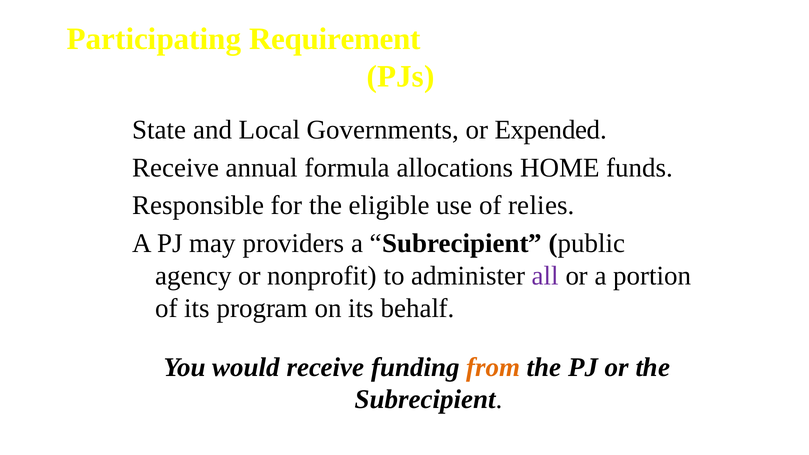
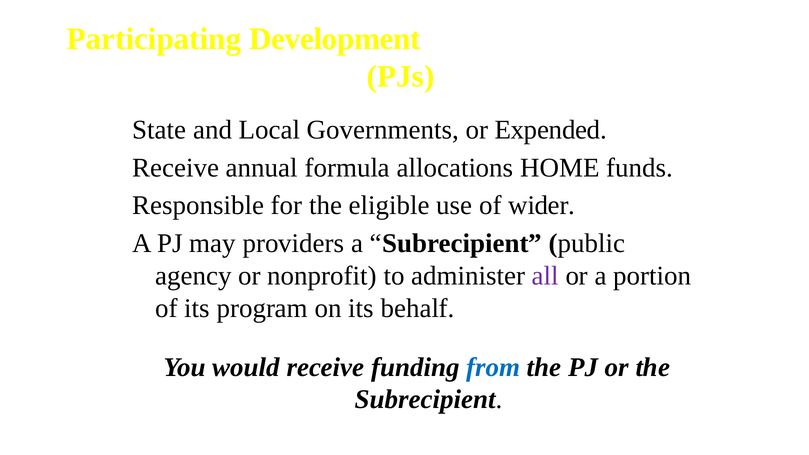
Requirement: Requirement -> Development (335, 39)
relies: relies -> wider (542, 206)
from colour: orange -> blue (493, 367)
